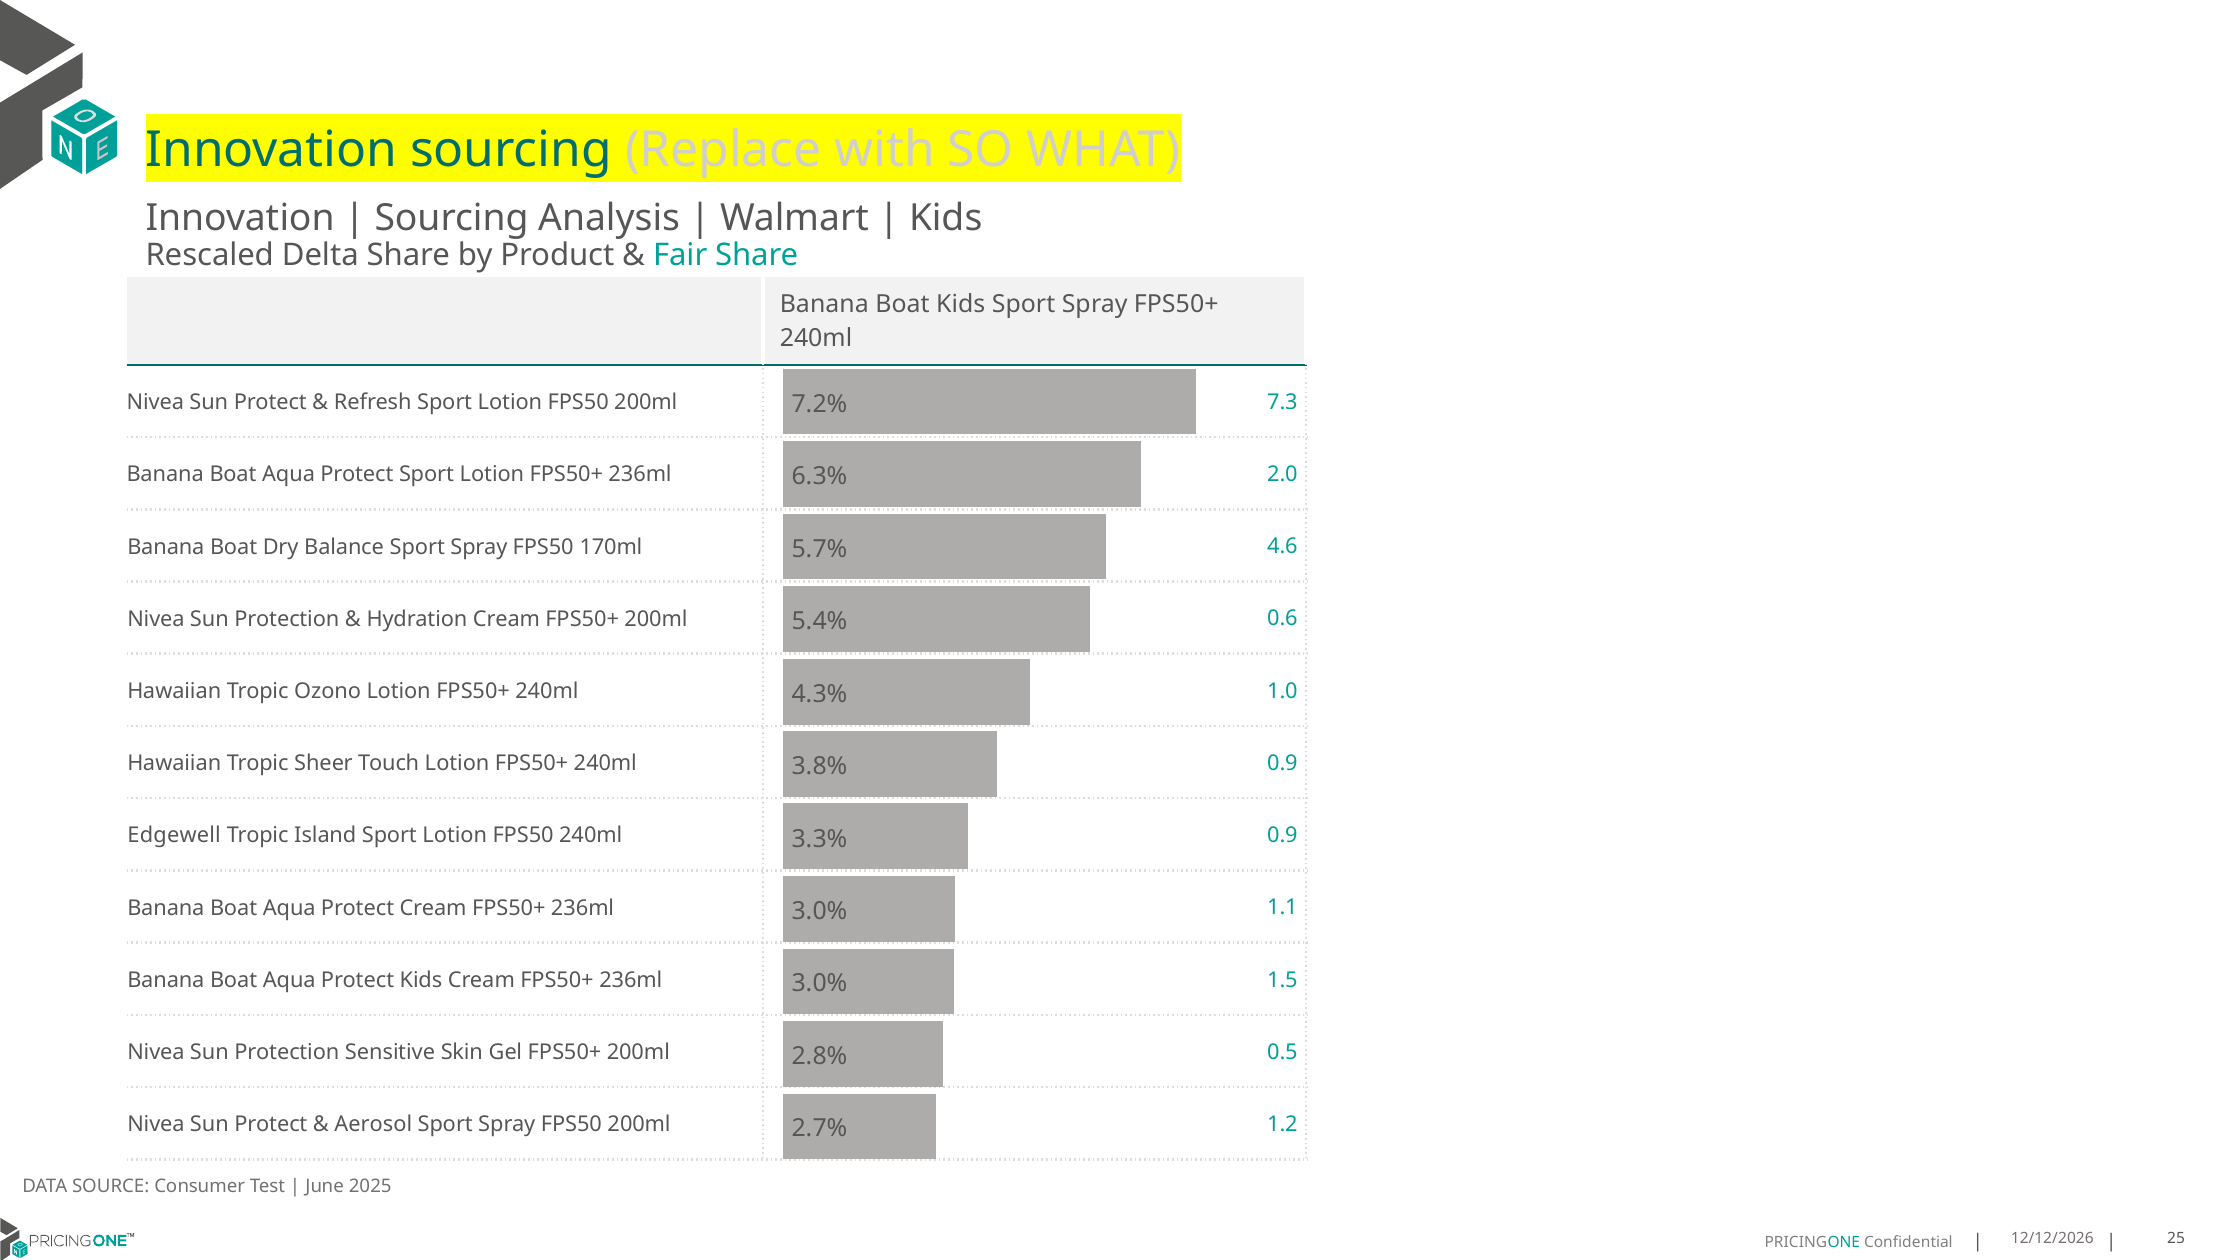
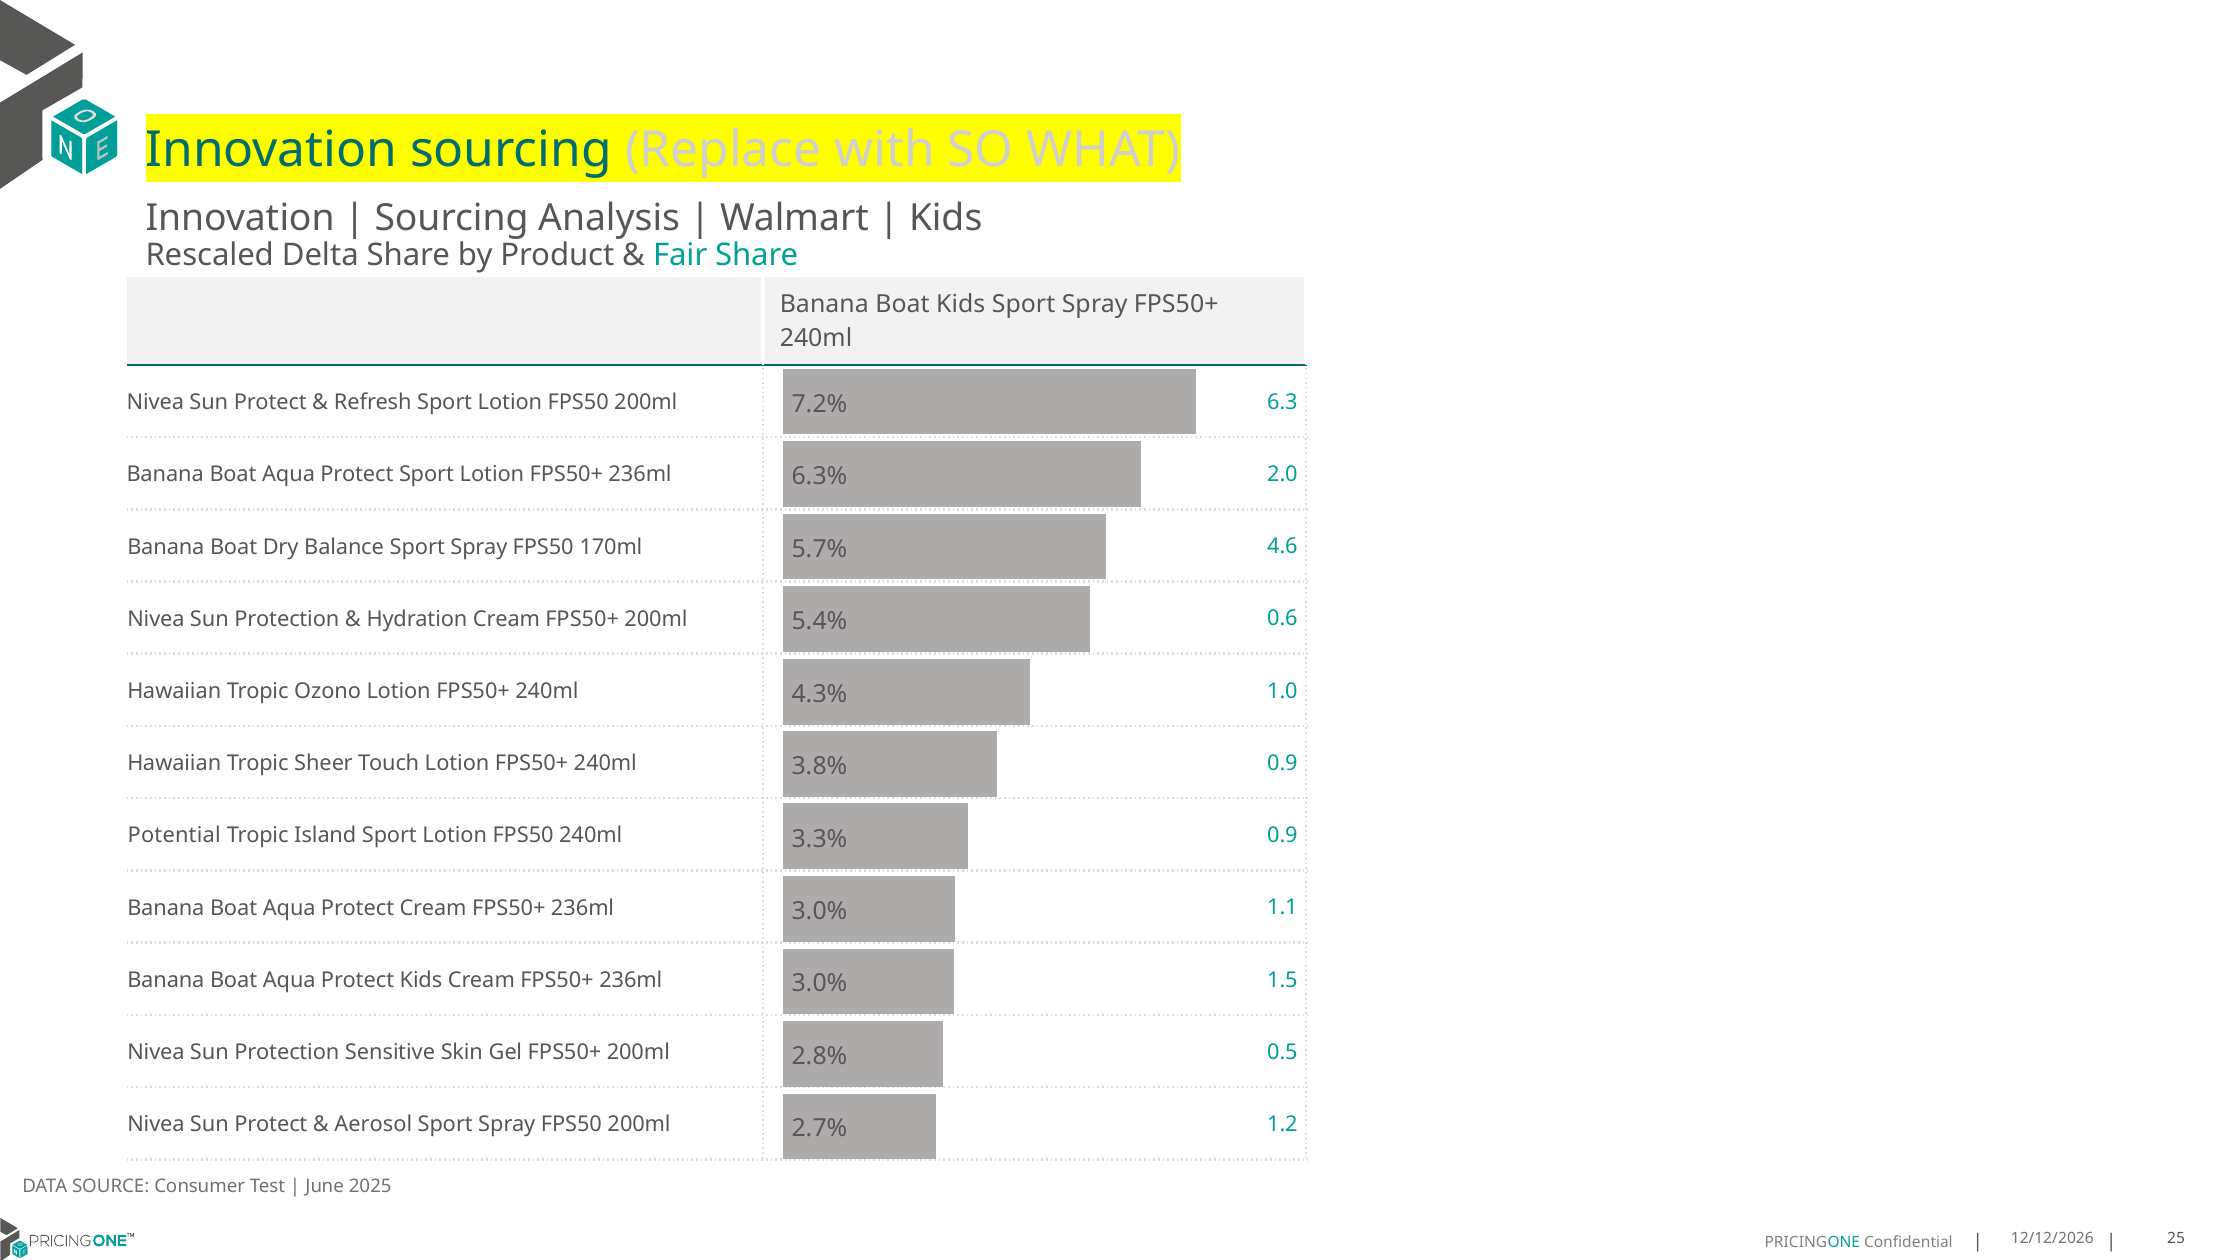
7.3: 7.3 -> 6.3 (1282, 402)
Edgewell: Edgewell -> Potential (174, 836)
